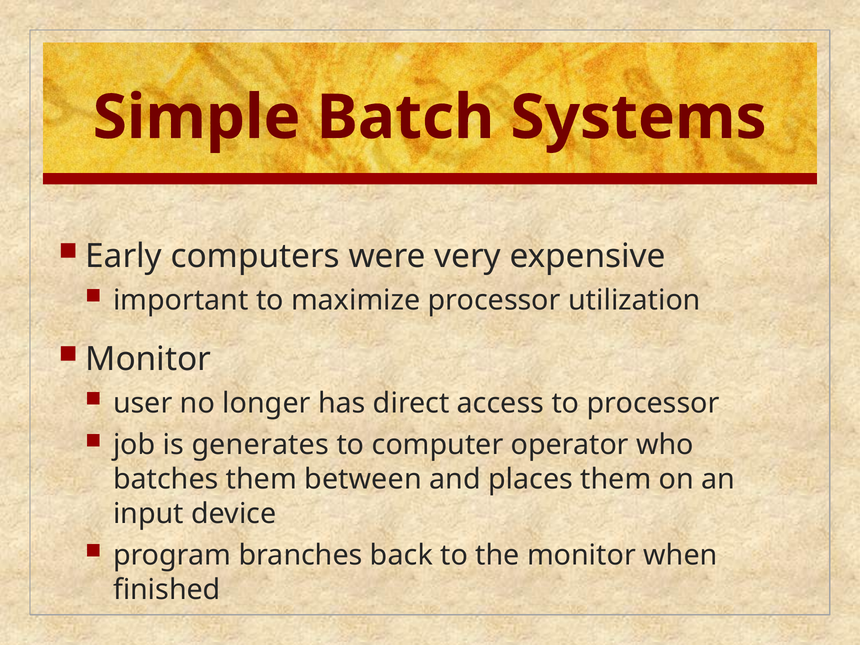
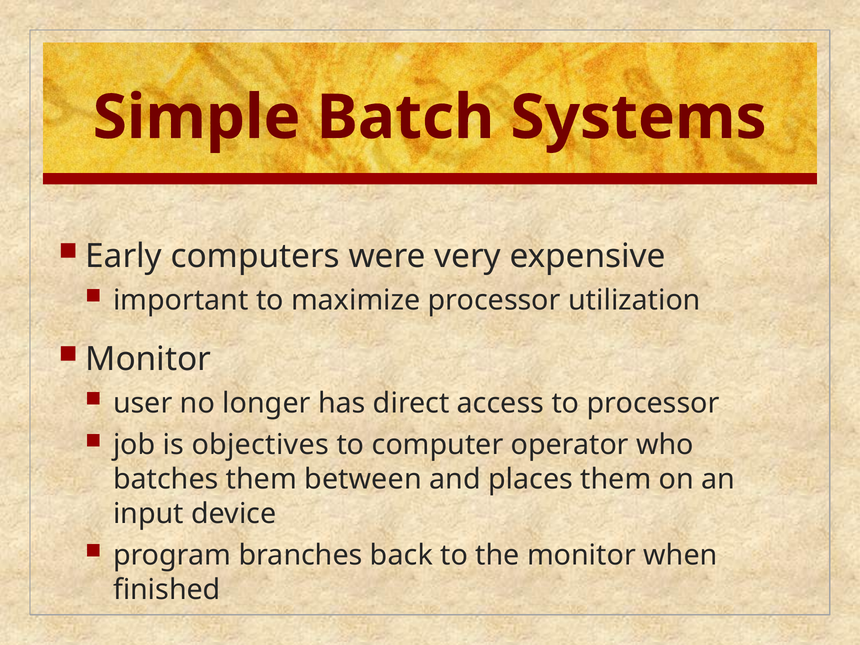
generates: generates -> objectives (260, 445)
